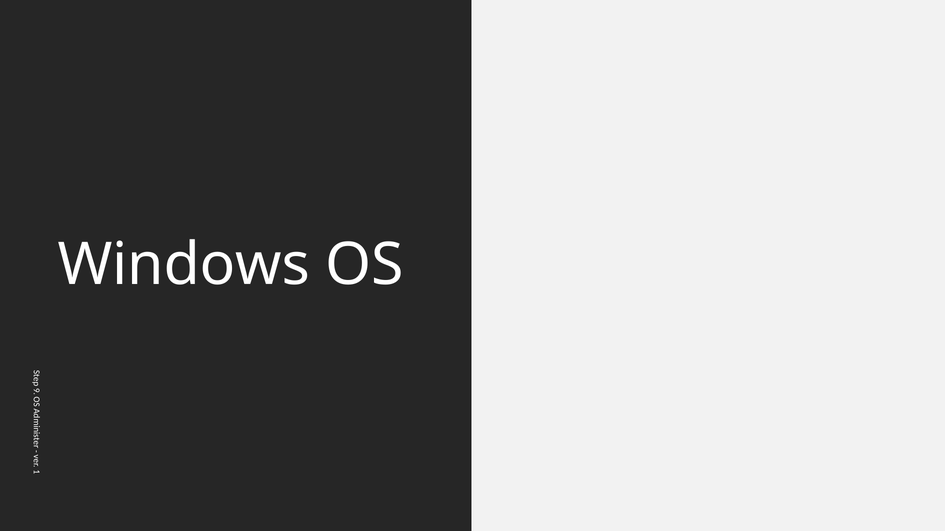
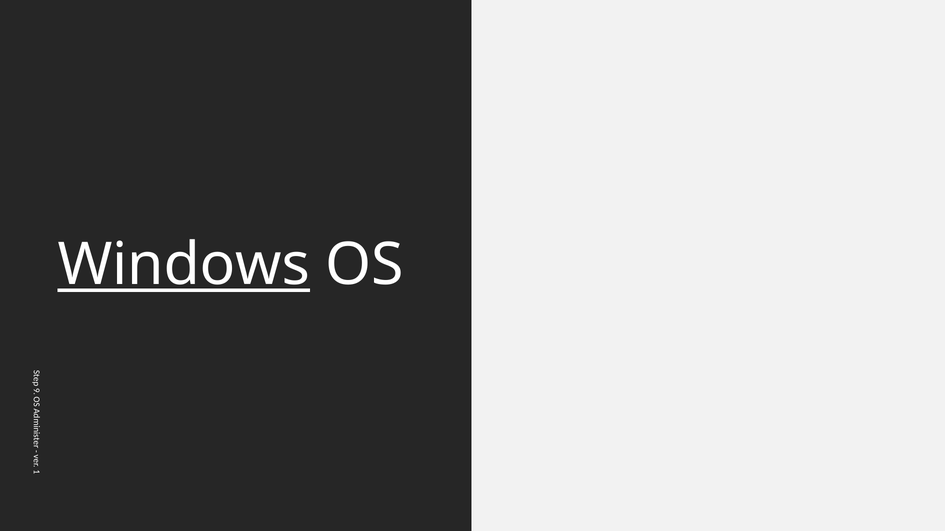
Windows underline: none -> present (184, 265)
